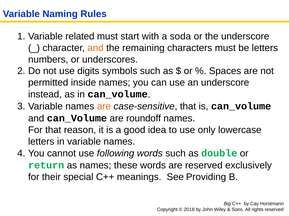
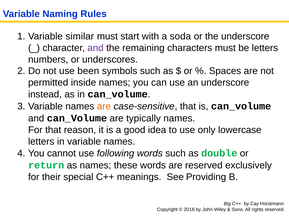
related: related -> similar (80, 37)
and colour: orange -> purple (96, 48)
digits: digits -> been (88, 71)
roundoff: roundoff -> typically (143, 119)
